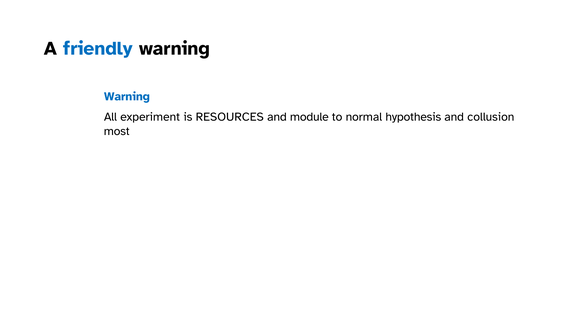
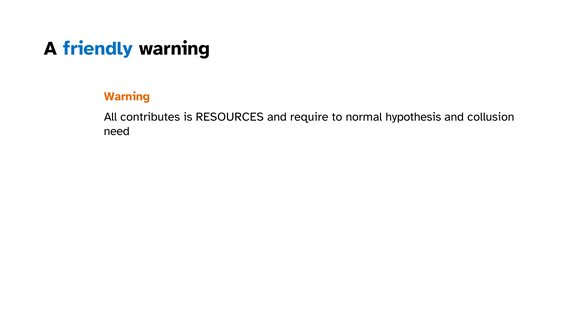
Warning colour: blue -> orange (127, 96)
experiment: experiment -> contributes (150, 117)
module: module -> require (309, 117)
most: most -> need (117, 131)
